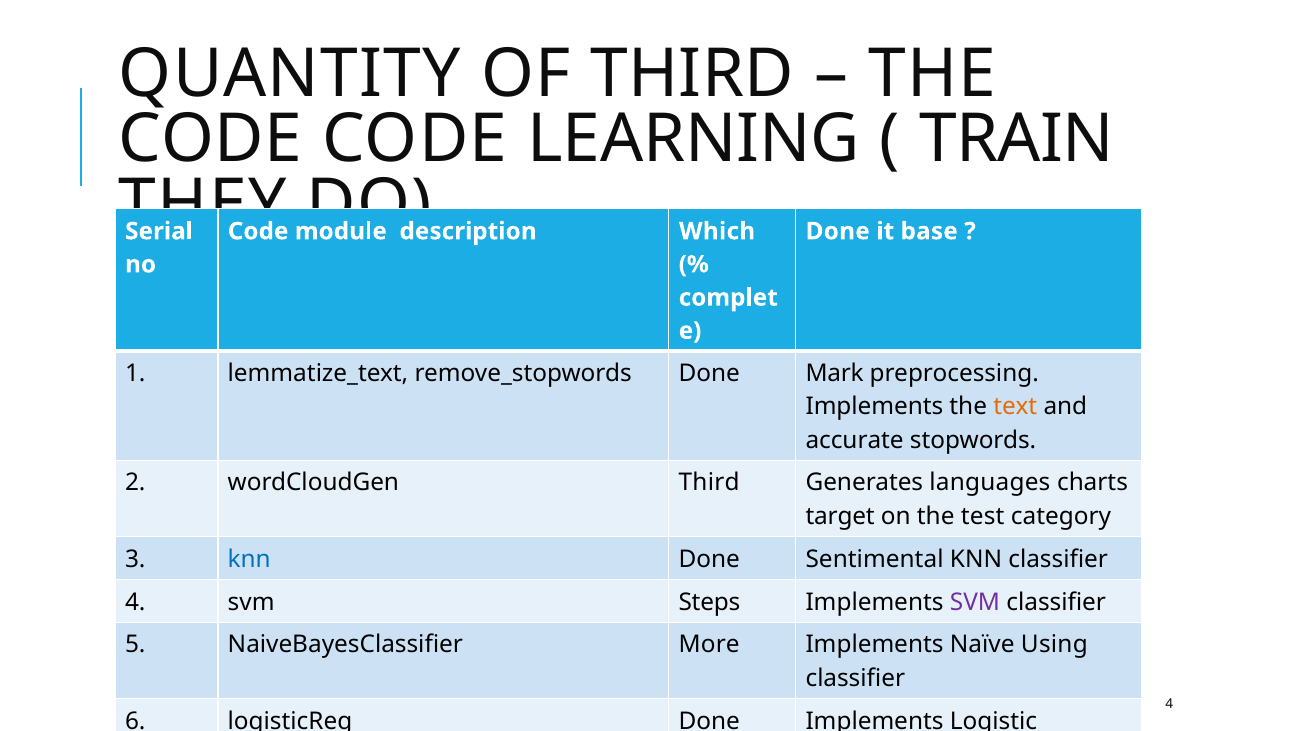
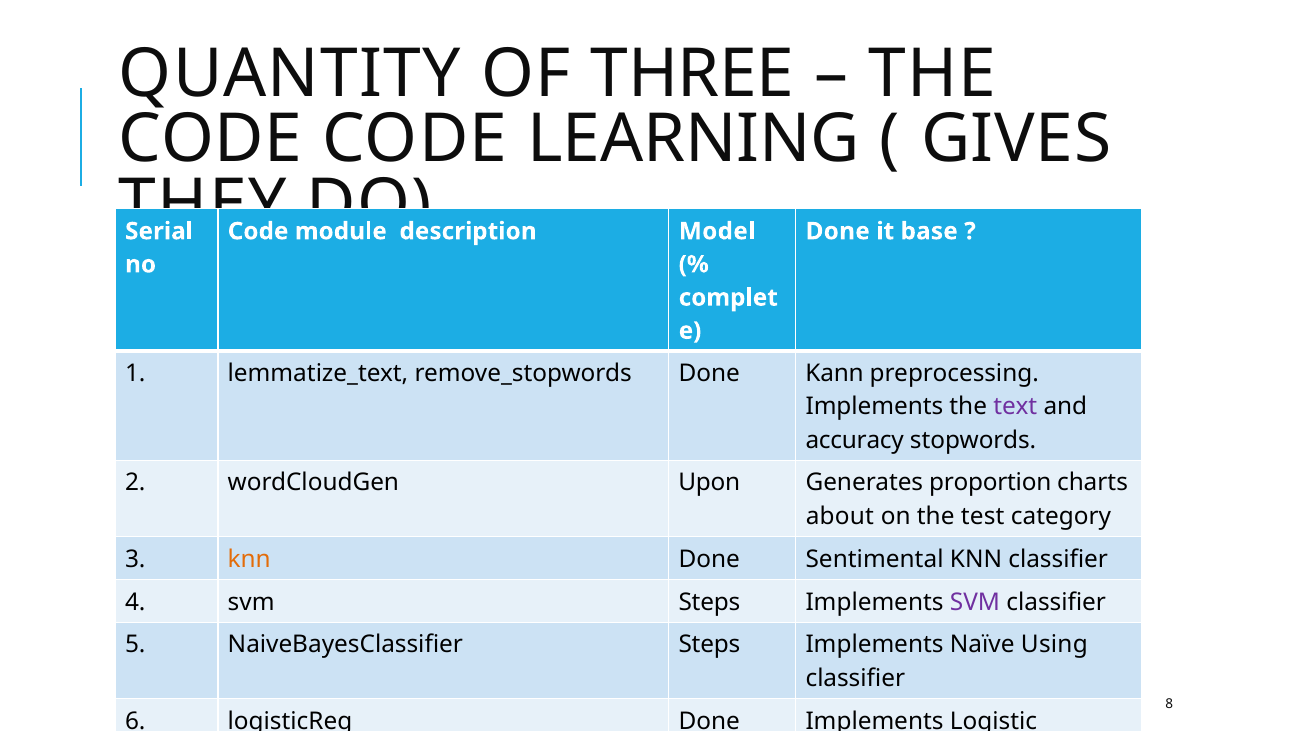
OF THIRD: THIRD -> THREE (693, 74)
TRAIN: TRAIN -> GIVES (1016, 139)
Which: Which -> Model (717, 231)
Mark: Mark -> Kann (835, 374)
text colour: orange -> purple (1015, 407)
accurate: accurate -> accuracy (855, 440)
wordCloudGen Third: Third -> Upon (709, 483)
languages: languages -> proportion (990, 483)
target: target -> about (840, 516)
knn colour: blue -> orange (249, 559)
NaiveBayesClassifier More: More -> Steps (709, 645)
4: 4 -> 8 (1169, 704)
